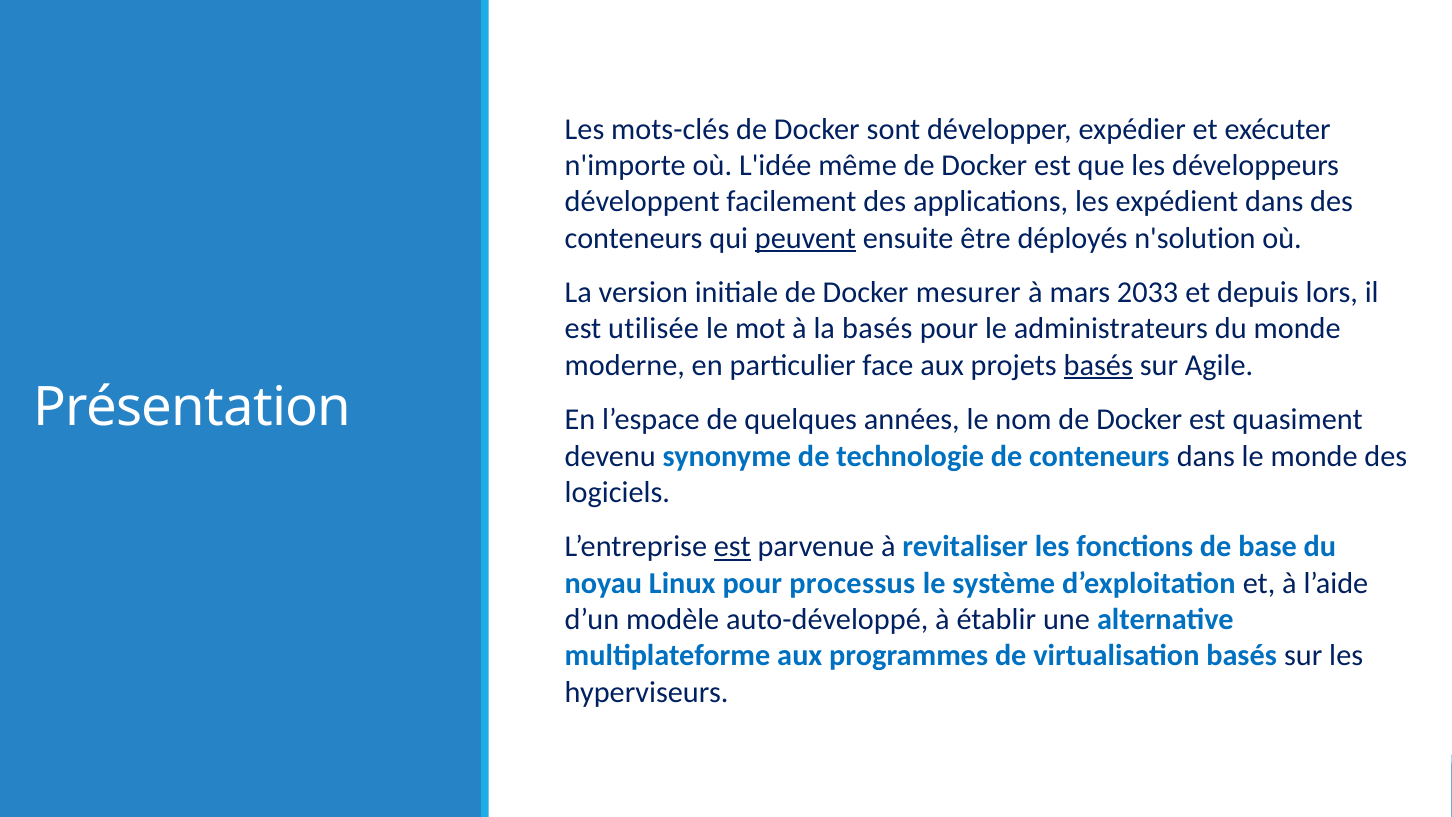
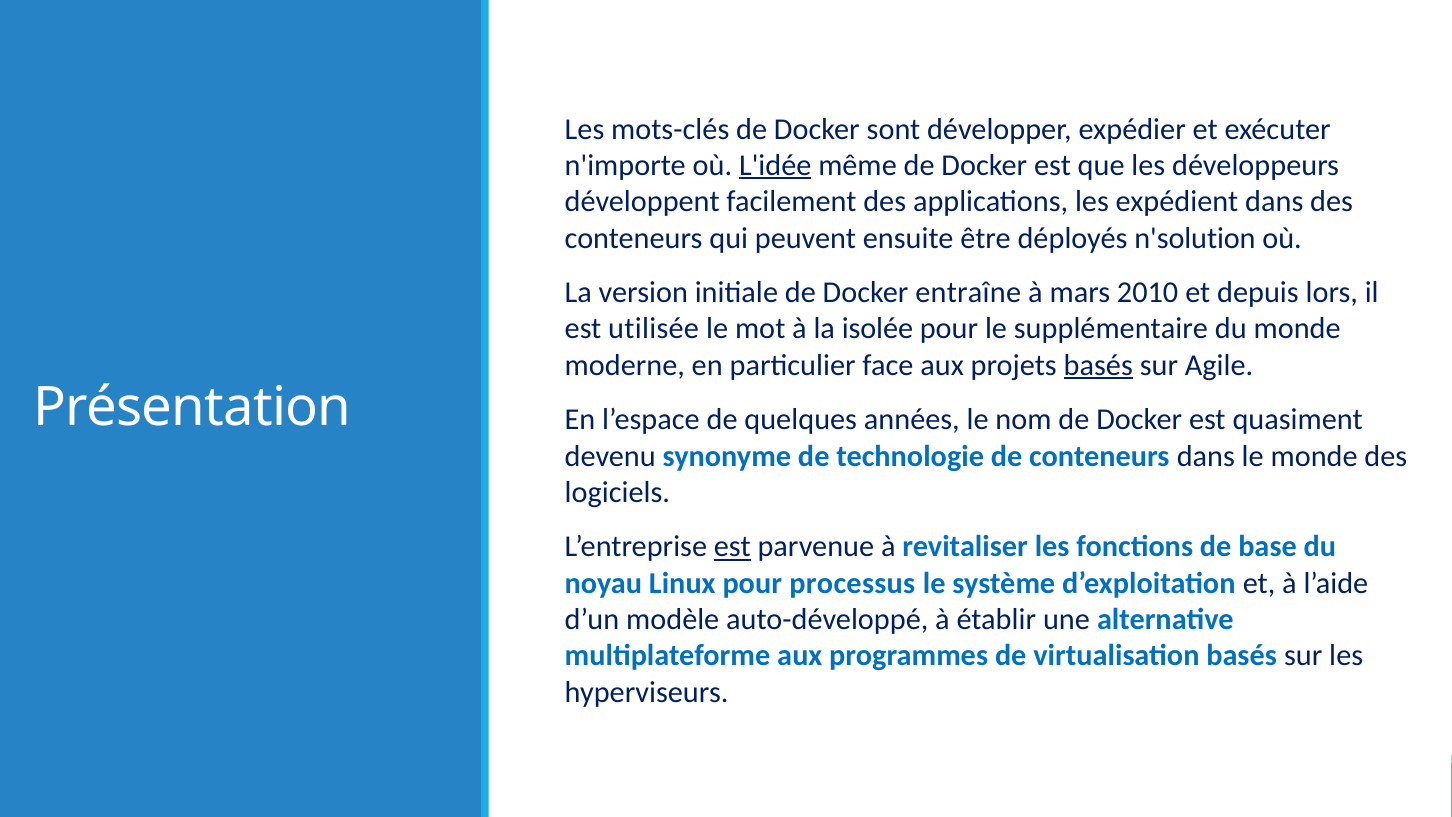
L'idée underline: none -> present (775, 165)
peuvent underline: present -> none (806, 238)
mesurer: mesurer -> entraîne (968, 292)
2033: 2033 -> 2010 (1148, 292)
la basés: basés -> isolée (877, 329)
administrateurs: administrateurs -> supplémentaire (1111, 329)
